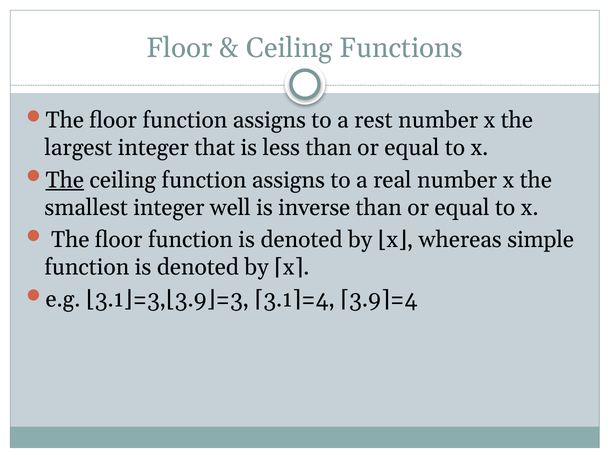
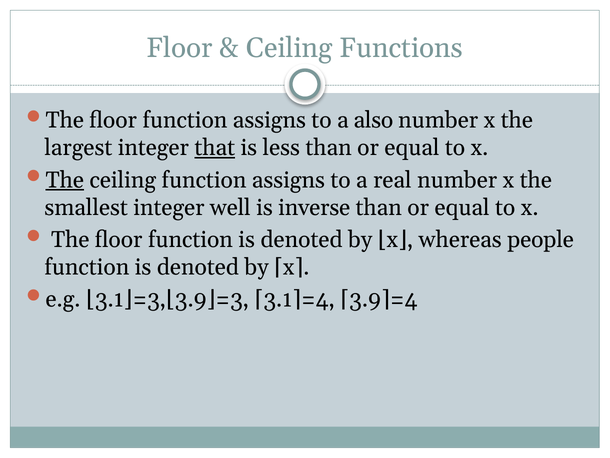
rest: rest -> also (374, 120)
that underline: none -> present (215, 148)
simple: simple -> people (541, 239)
